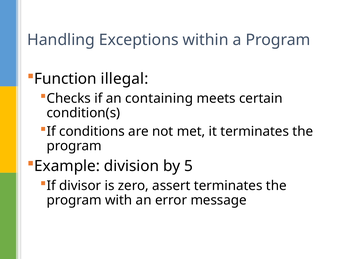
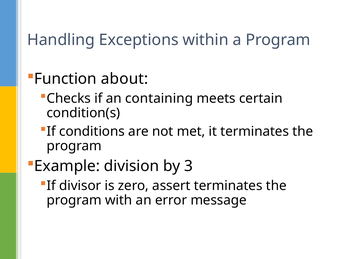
illegal: illegal -> about (125, 79)
5: 5 -> 3 (188, 166)
